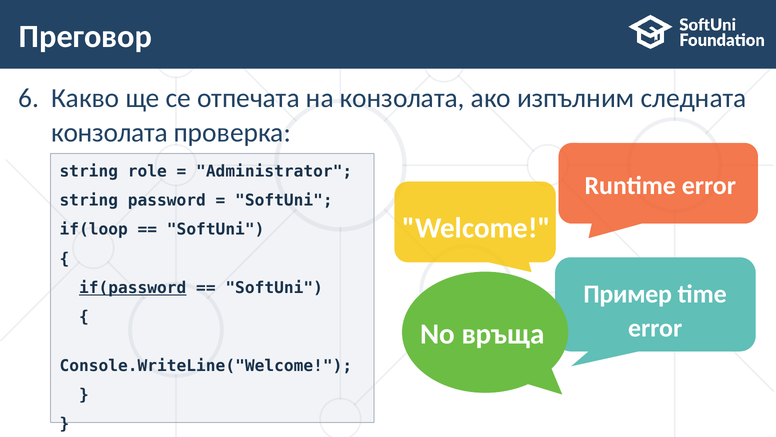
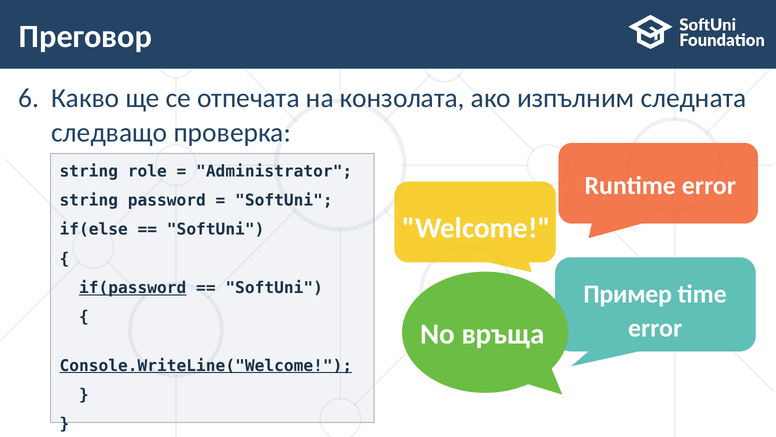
конзолата: конзолата -> следващо (109, 133)
if(loop: if(loop -> if(else (94, 229)
Console.WriteLine("Welcome underline: none -> present (206, 365)
